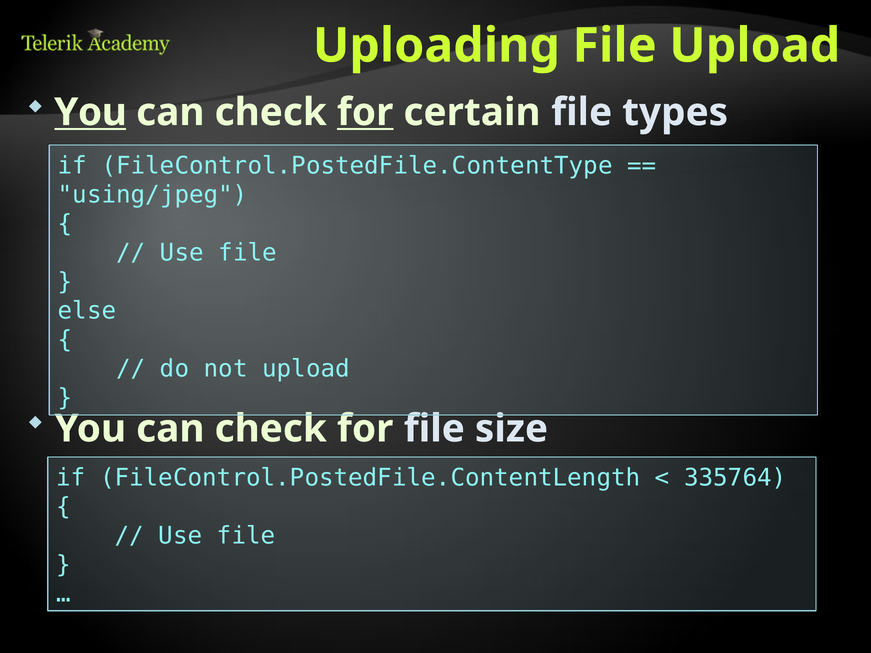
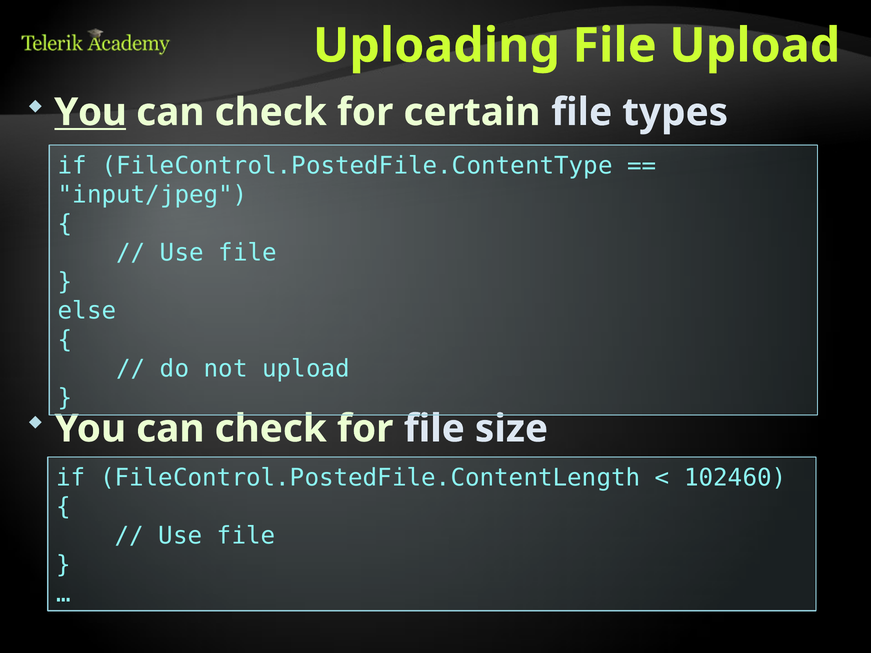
for underline: present -> none (365, 112)
using/jpeg: using/jpeg -> input/jpeg (153, 195)
335764: 335764 -> 102460 (735, 478)
